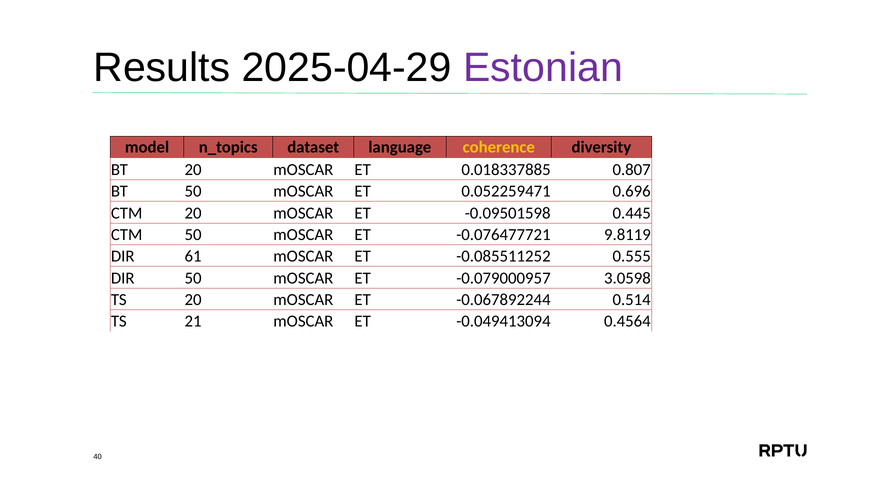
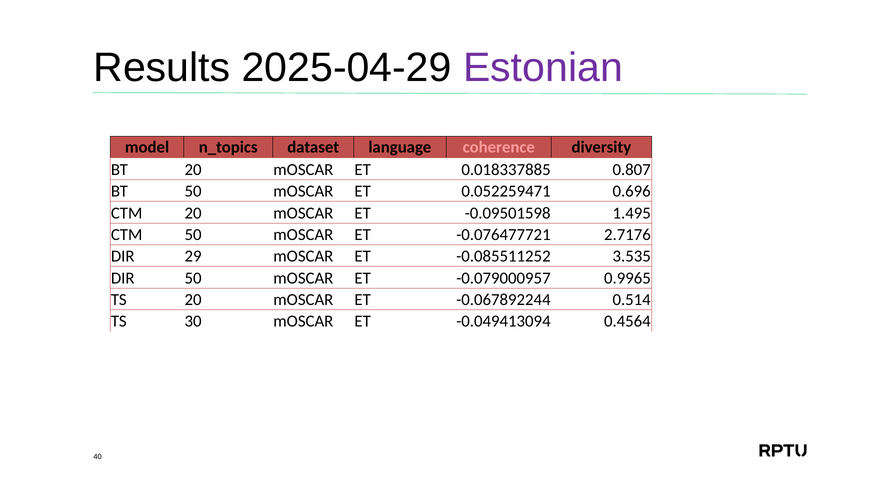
coherence colour: yellow -> pink (499, 147)
0.445: 0.445 -> 1.495 (632, 213)
9.8119: 9.8119 -> 2.7176 (627, 235)
61: 61 -> 29 (193, 256)
0.555: 0.555 -> 3.535 (632, 256)
3.0598: 3.0598 -> 0.9965 (627, 278)
21: 21 -> 30 (193, 321)
